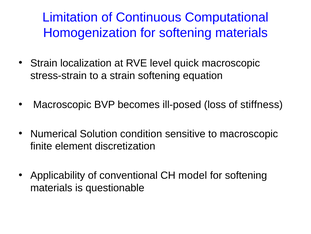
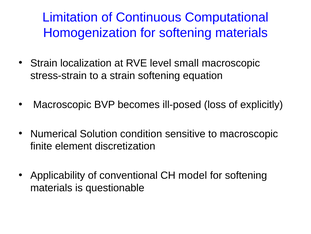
quick: quick -> small (186, 63)
stiffness: stiffness -> explicitly (262, 104)
